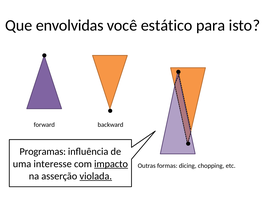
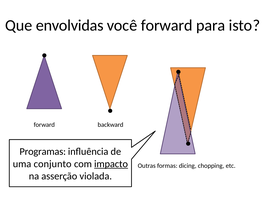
você estático: estático -> forward (167, 25)
interesse: interesse -> conjunto (53, 164)
violada underline: present -> none (96, 176)
